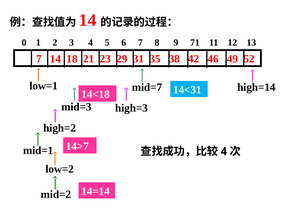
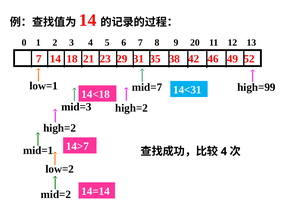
71: 71 -> 20 (195, 42)
high=14: high=14 -> high=99 (256, 87)
high=3: high=3 -> high=2 (131, 108)
